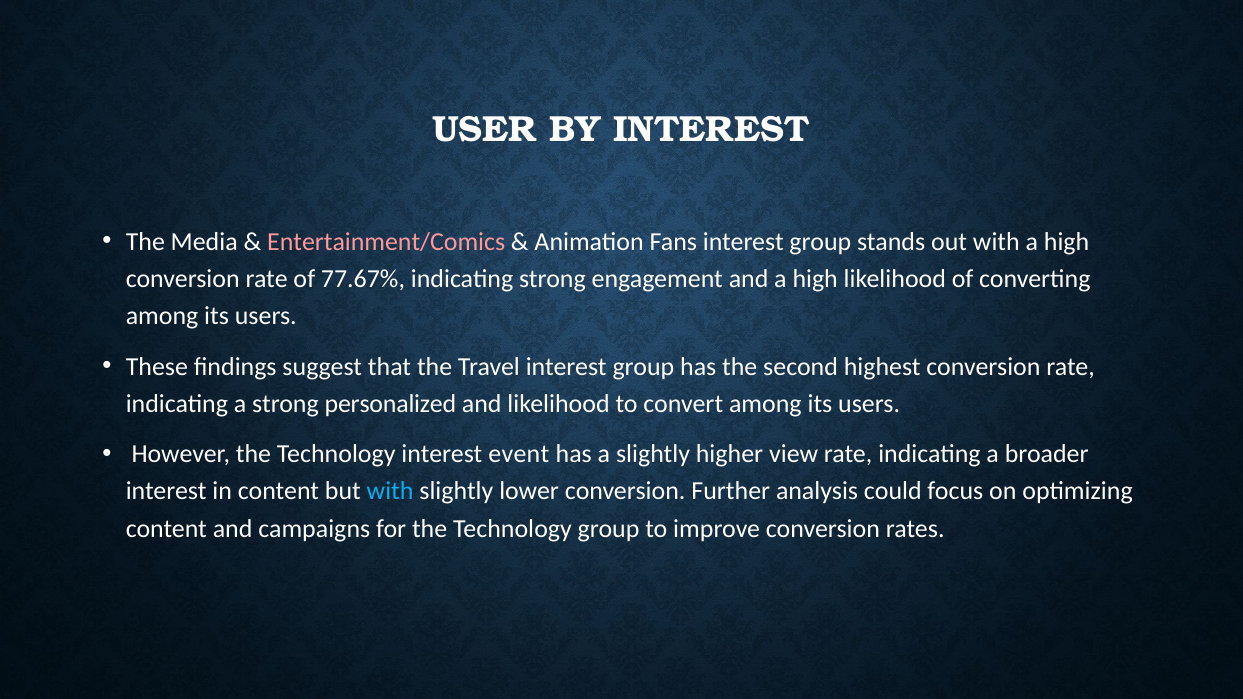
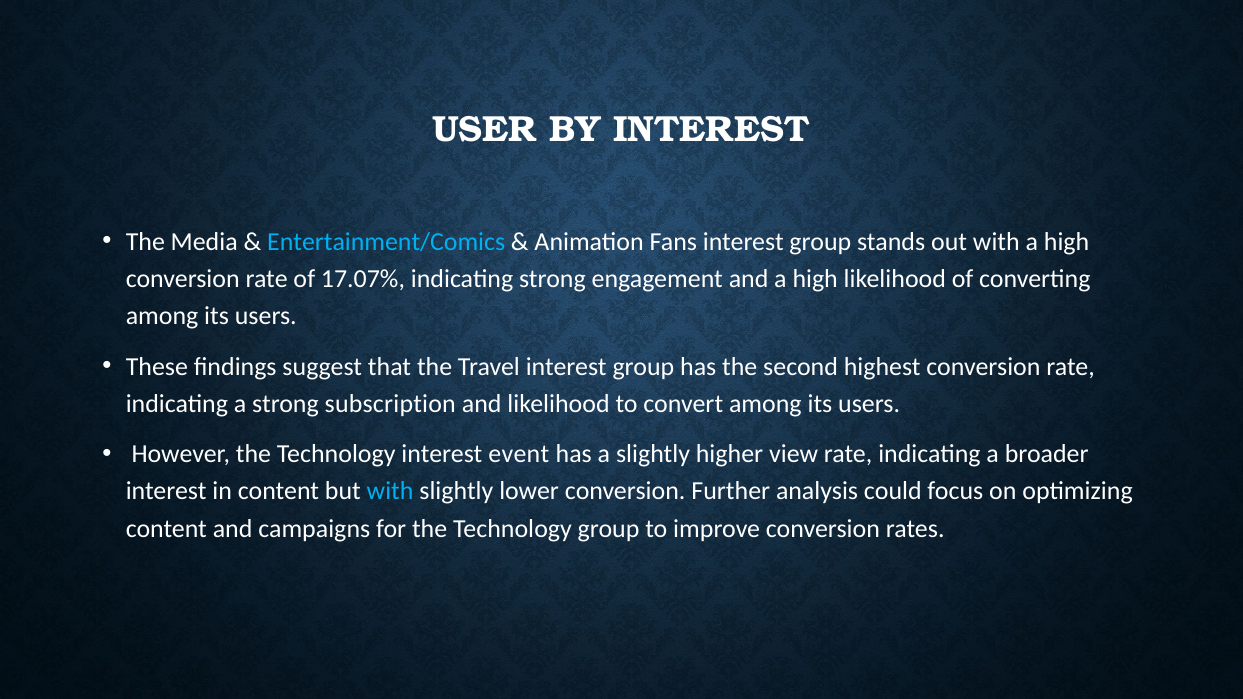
Entertainment/Comics colour: pink -> light blue (386, 242)
77.67%: 77.67% -> 17.07% (363, 279)
personalized: personalized -> subscription (390, 404)
